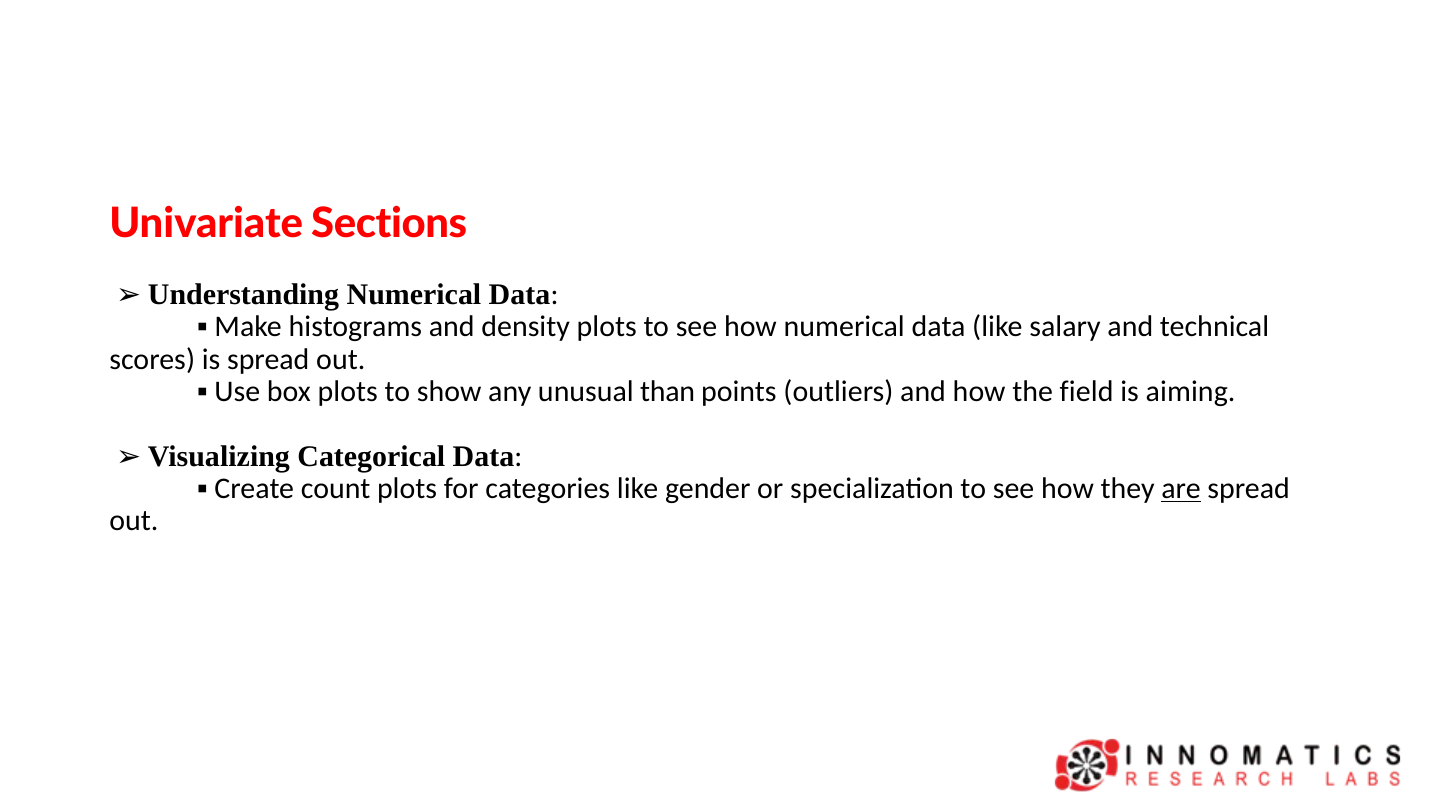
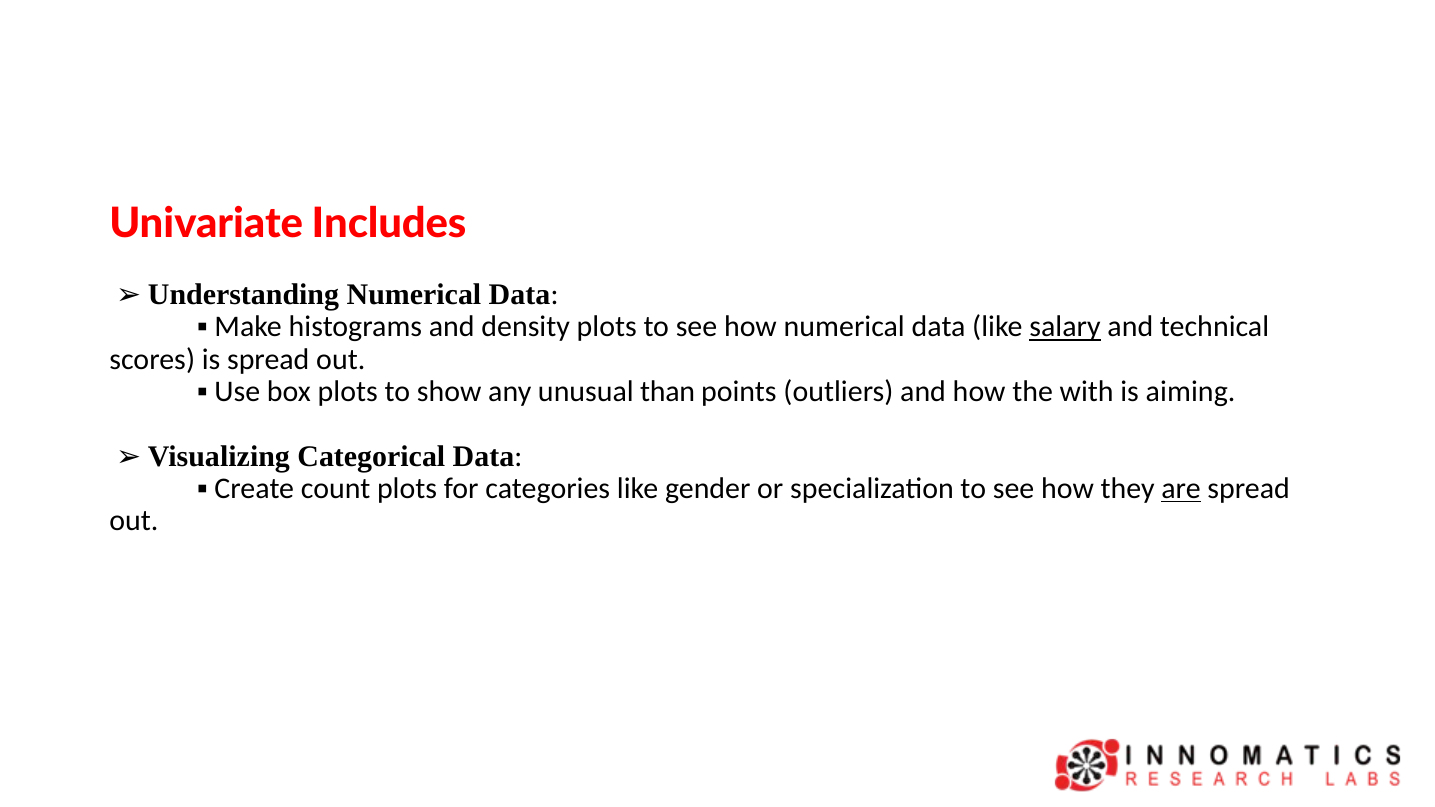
Sections: Sections -> Includes (389, 224)
salary underline: none -> present (1065, 327)
field: field -> with (1087, 392)
